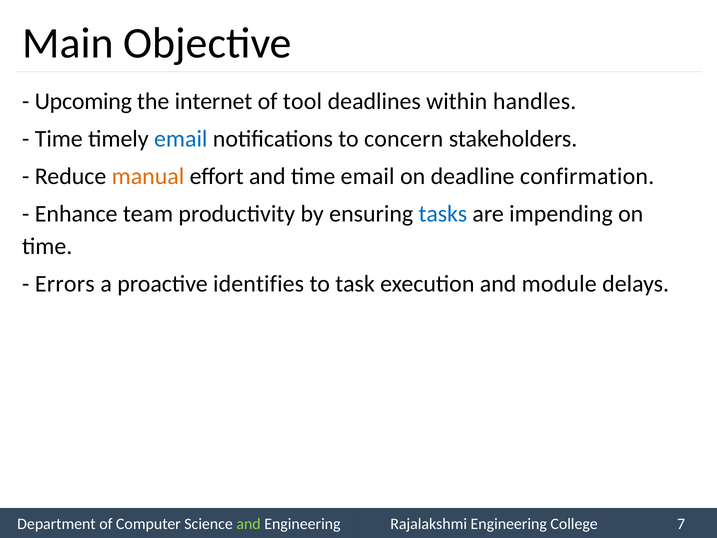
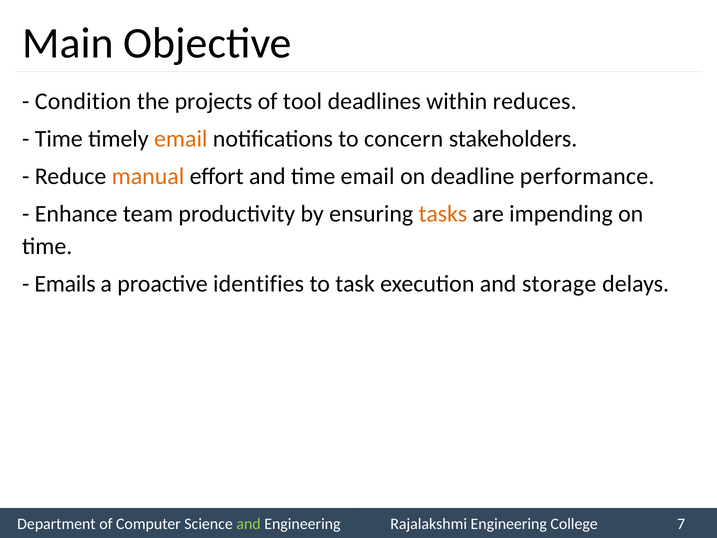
Upcoming: Upcoming -> Condition (83, 101)
internet: internet -> projects (213, 101)
handles: handles -> reduces (535, 101)
email colour: blue -> orange (181, 139)
confirmation: confirmation -> performance (587, 176)
tasks colour: blue -> orange (443, 214)
Errors: Errors -> Emails (65, 284)
module: module -> storage (559, 284)
